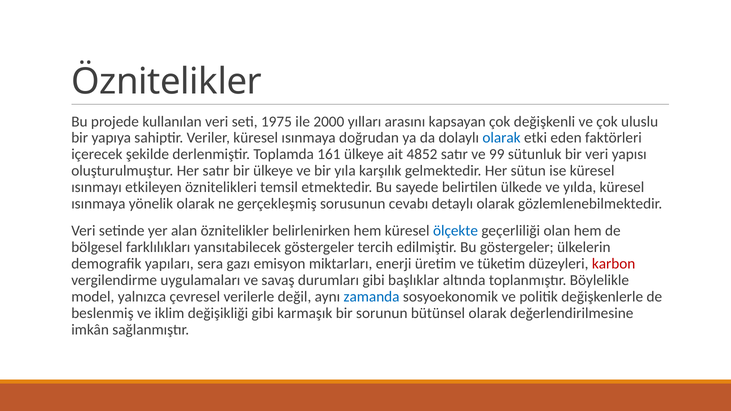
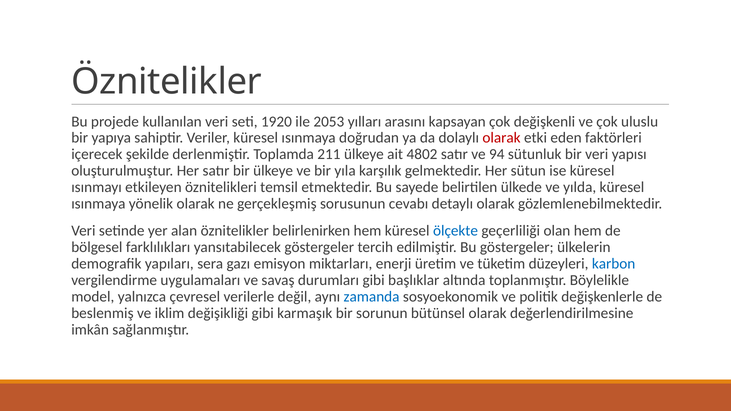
1975: 1975 -> 1920 (276, 122)
2000: 2000 -> 2053 (329, 122)
olarak colour: blue -> red (502, 138)
161: 161 -> 211 (329, 155)
4852: 4852 -> 4802 (422, 155)
99: 99 -> 94 (497, 155)
karbon colour: red -> blue (614, 264)
